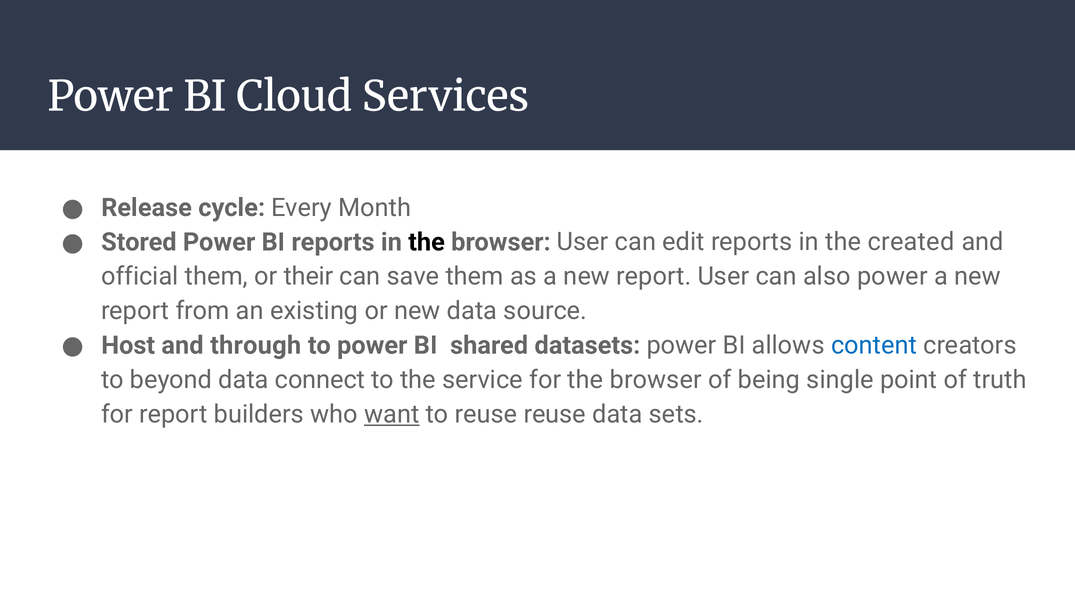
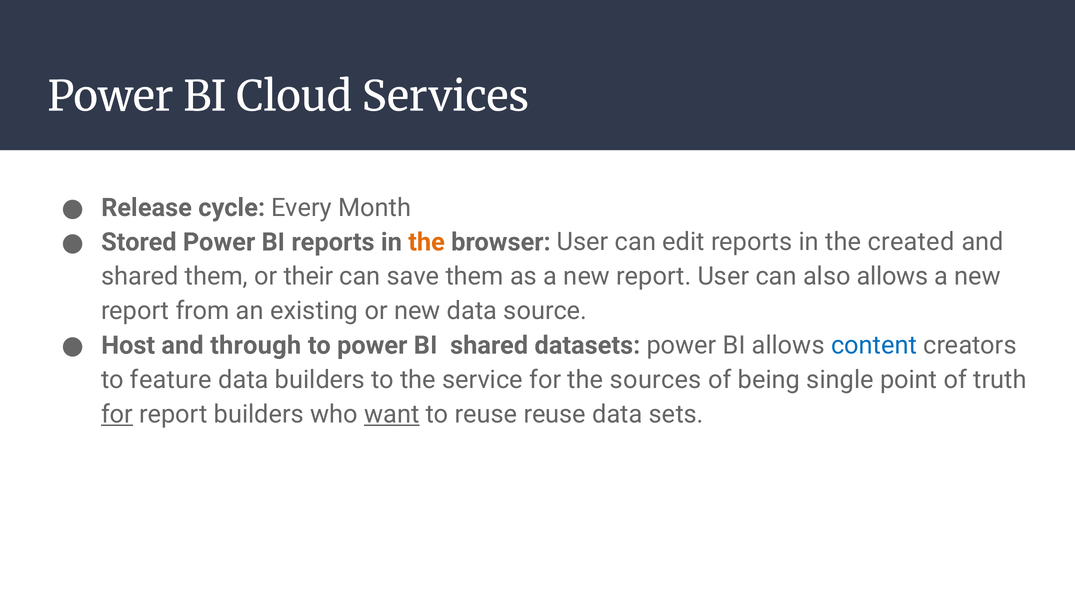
the colour: black -> orange (427, 242)
official: official -> shared (140, 276)
also power: power -> allows (893, 276)
beyond: beyond -> feature (171, 380)
data connect: connect -> builders (320, 380)
for the browser: browser -> sources (656, 380)
for underline: none -> present (117, 414)
